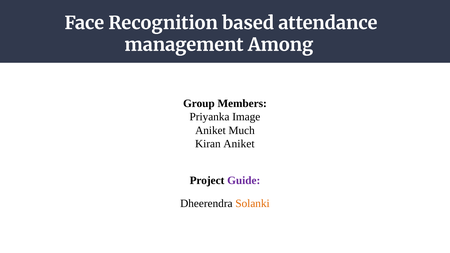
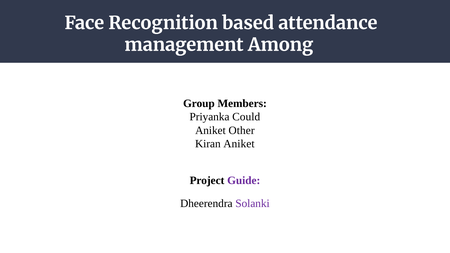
Image: Image -> Could (246, 117)
Much: Much -> Other (242, 130)
Solanki colour: orange -> purple (253, 203)
